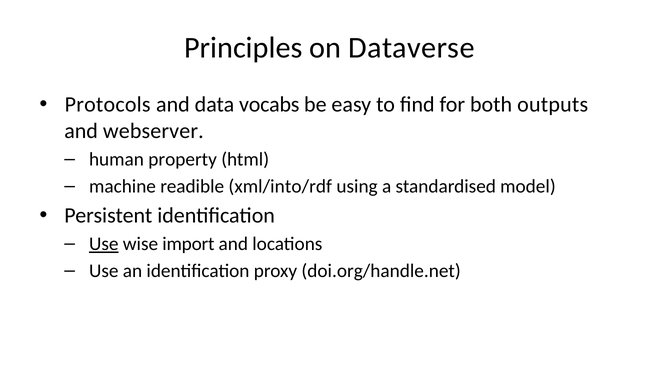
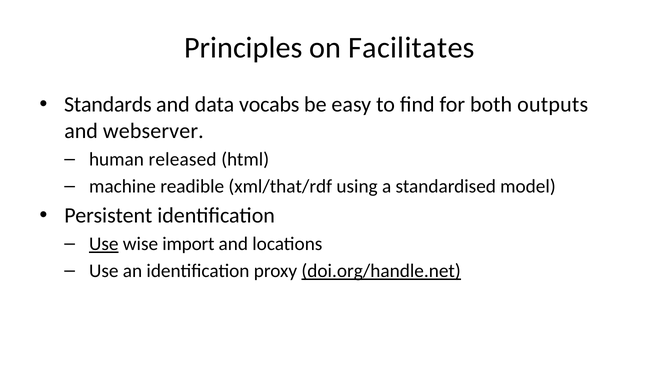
Dataverse: Dataverse -> Facilitates (411, 48)
Protocols: Protocols -> Standards (108, 105)
property: property -> released (183, 159)
xml/into/rdf: xml/into/rdf -> xml/that/rdf (280, 186)
doi.org/handle.net underline: none -> present (381, 271)
